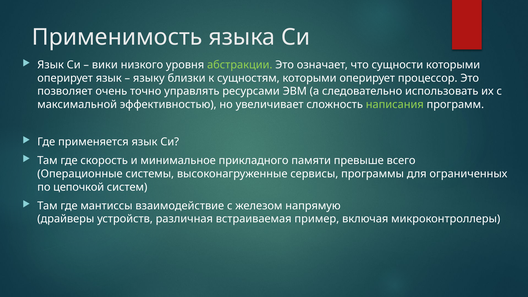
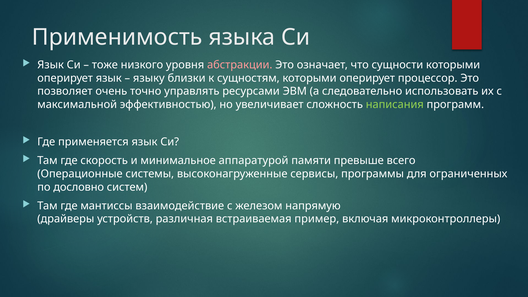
вики: вики -> тоже (105, 65)
абстракции colour: light green -> pink (240, 65)
прикладного: прикладного -> аппаратурой (254, 161)
цепочкой: цепочкой -> дословно (79, 187)
